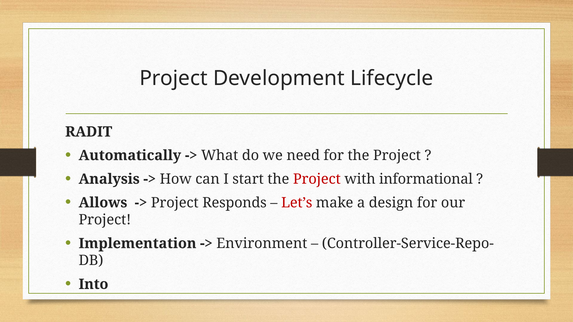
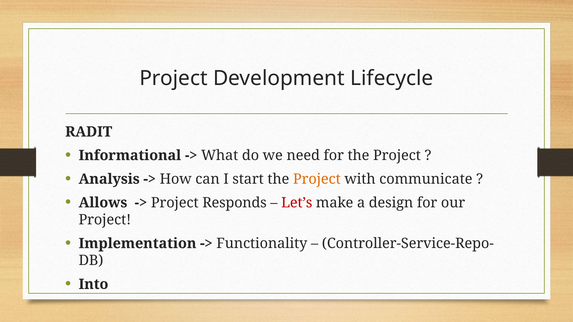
Automatically: Automatically -> Informational (130, 156)
Project colour: red -> orange (317, 179)
informational: informational -> communicate (426, 179)
Environment: Environment -> Functionality (262, 244)
